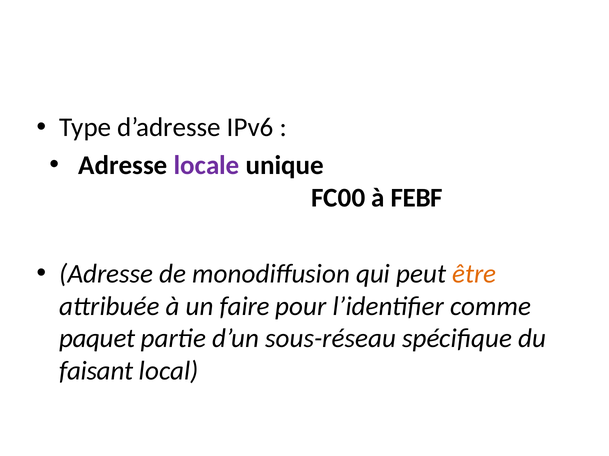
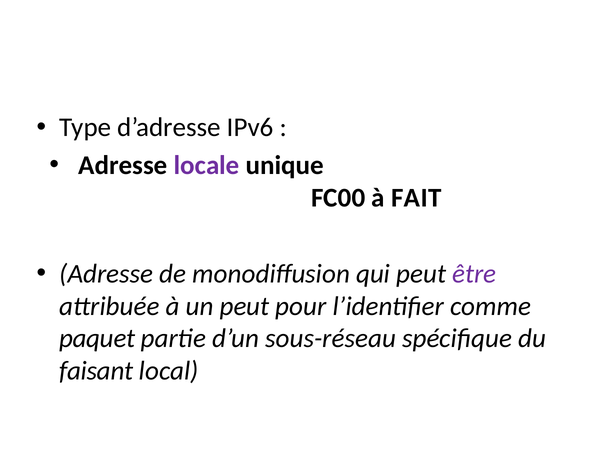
FEBF: FEBF -> FAIT (416, 198)
être colour: orange -> purple (474, 274)
un faire: faire -> peut (245, 307)
